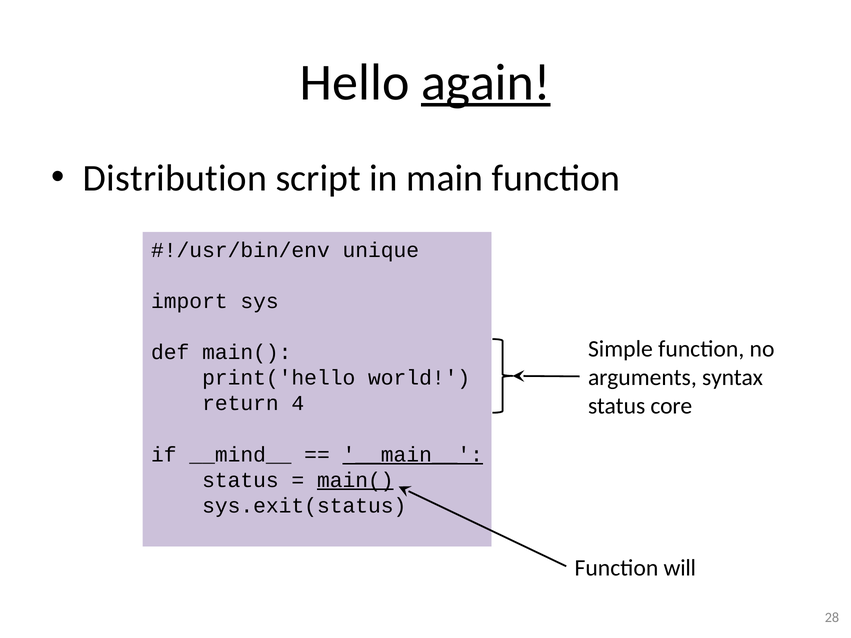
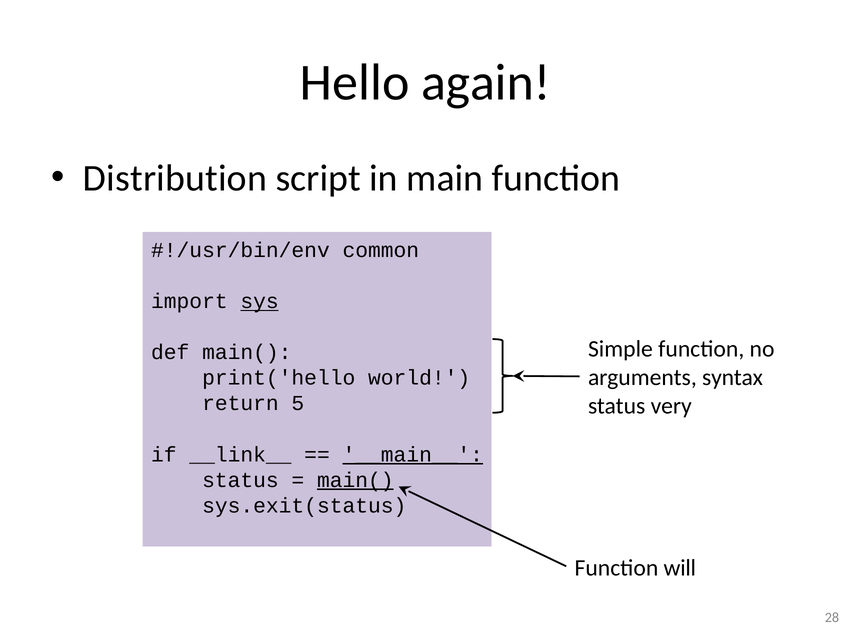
again underline: present -> none (486, 82)
unique: unique -> common (381, 250)
sys underline: none -> present (260, 301)
4: 4 -> 5 (298, 404)
core: core -> very (671, 406)
__mind__: __mind__ -> __link__ (240, 455)
